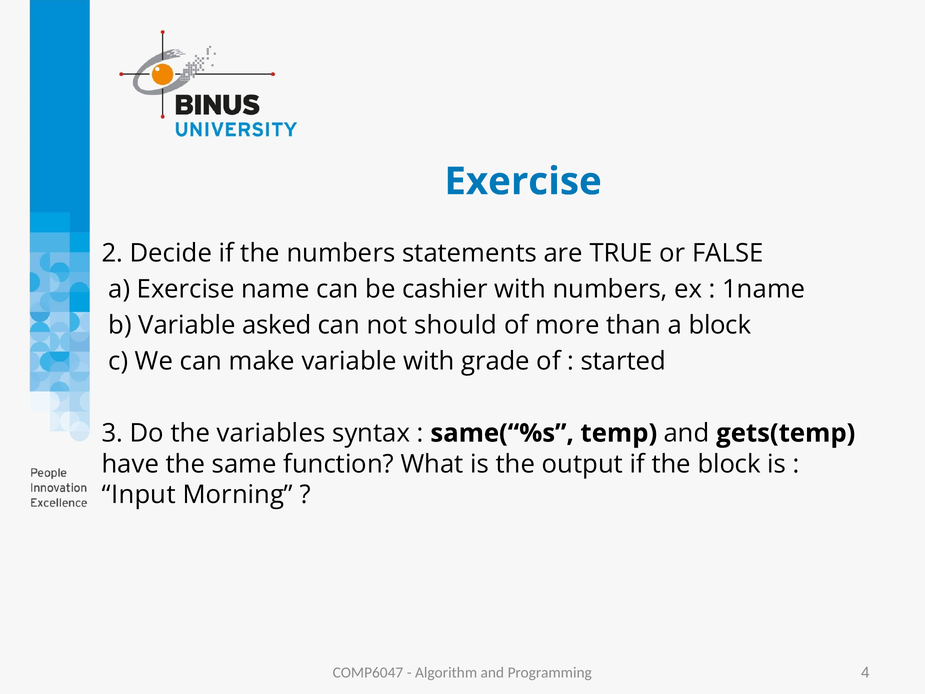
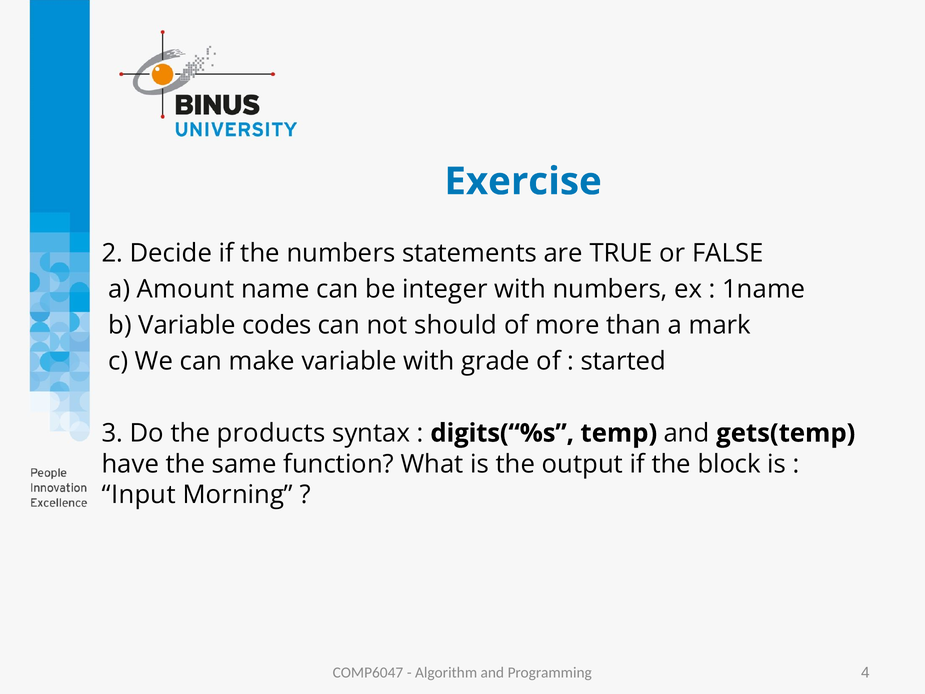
a Exercise: Exercise -> Amount (186, 289)
cashier: cashier -> integer (445, 289)
asked: asked -> codes (277, 325)
a block: block -> mark (720, 325)
variables: variables -> products (271, 433)
same(“%s: same(“%s -> digits(“%s (502, 433)
